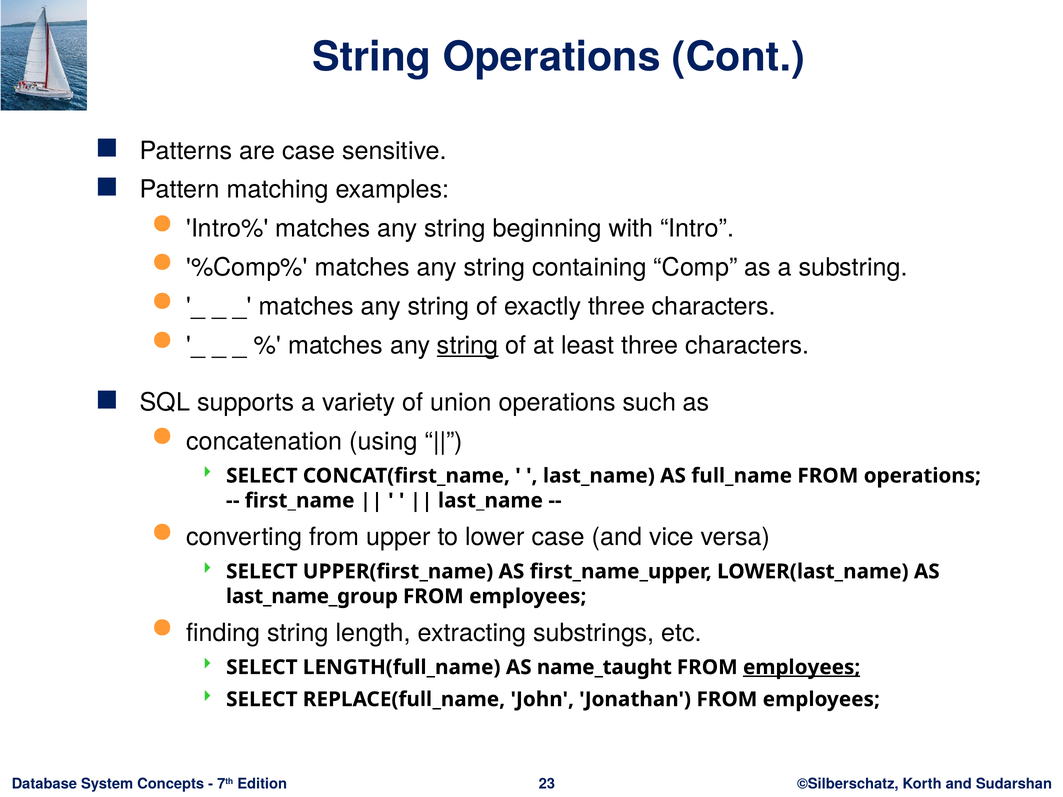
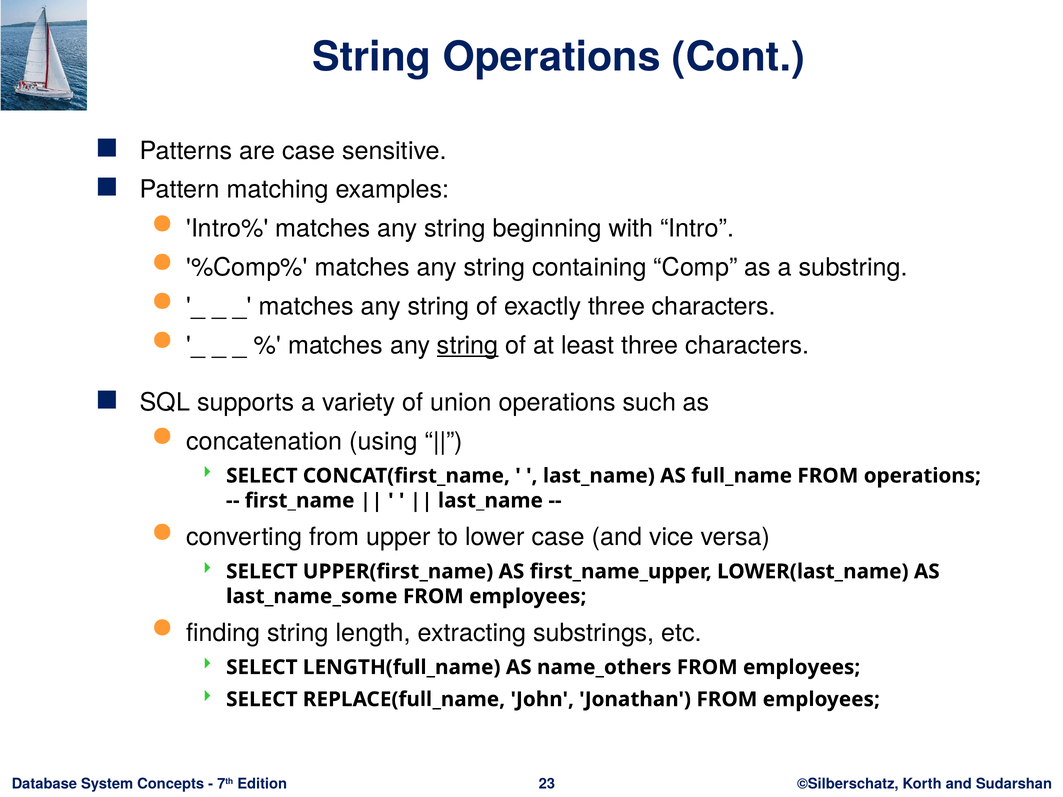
last_name_group: last_name_group -> last_name_some (312, 597)
name_taught: name_taught -> name_others (604, 668)
employees underline: present -> none (802, 668)
